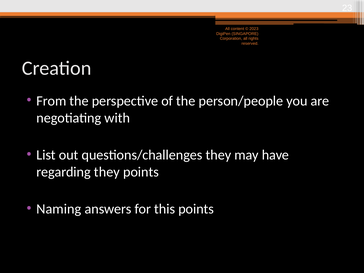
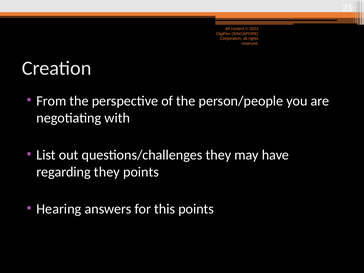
Naming: Naming -> Hearing (59, 209)
